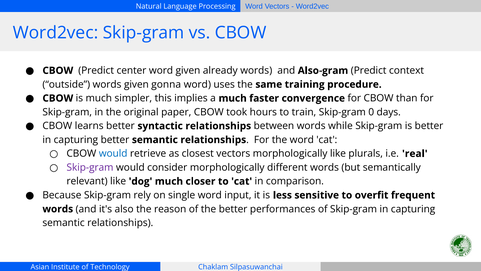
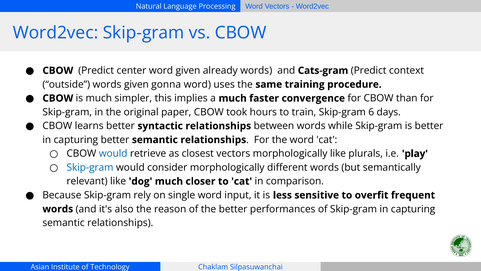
Also-gram: Also-gram -> Cats-gram (323, 70)
0: 0 -> 6 (371, 112)
real: real -> play (415, 153)
Skip-gram colour: purple -> blue (90, 167)
